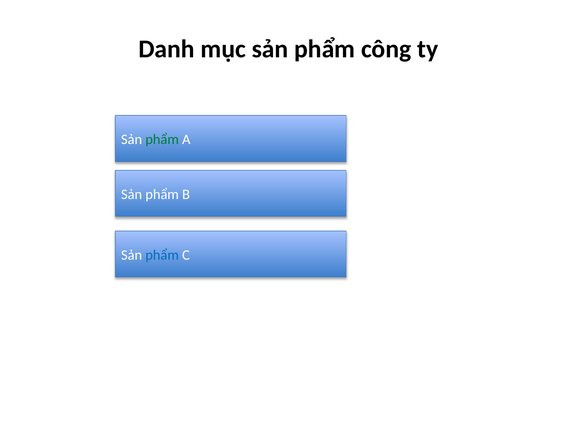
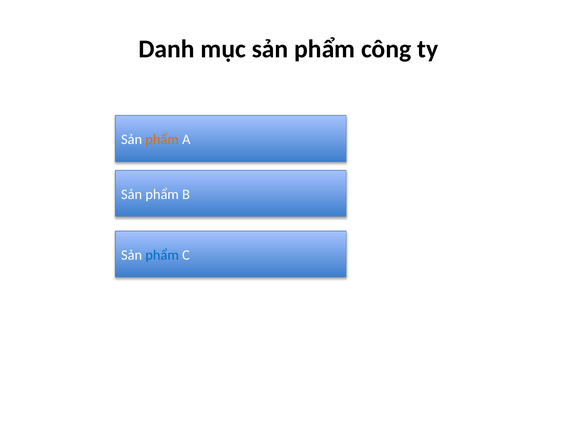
phẩm colour: green -> orange (162, 139)
